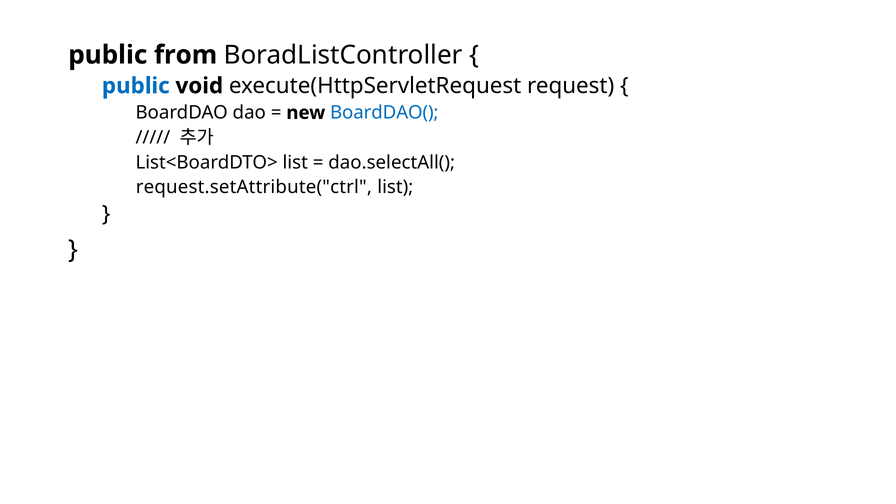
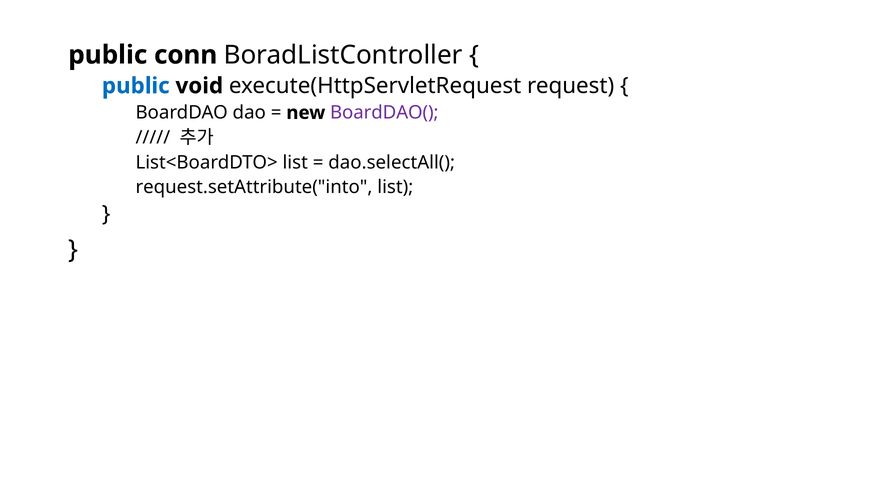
from: from -> conn (186, 55)
BoardDAO( colour: blue -> purple (384, 113)
request.setAttribute("ctrl: request.setAttribute("ctrl -> request.setAttribute("into (254, 187)
